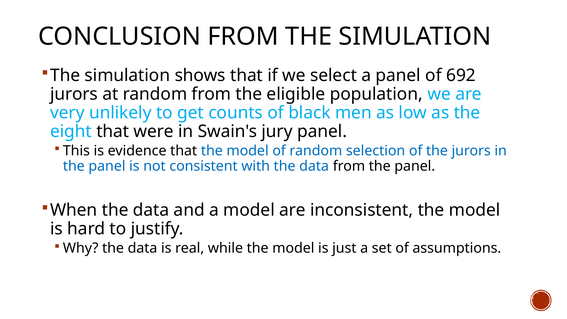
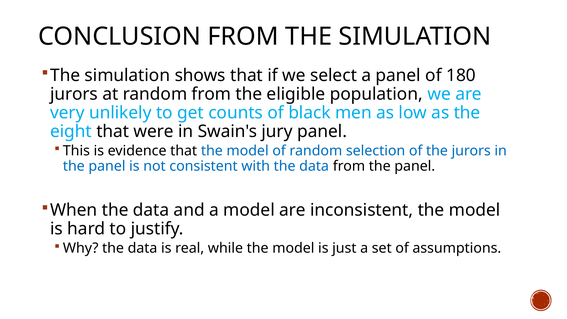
692: 692 -> 180 (461, 75)
